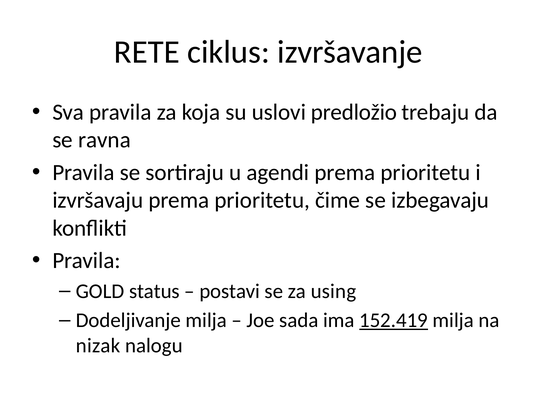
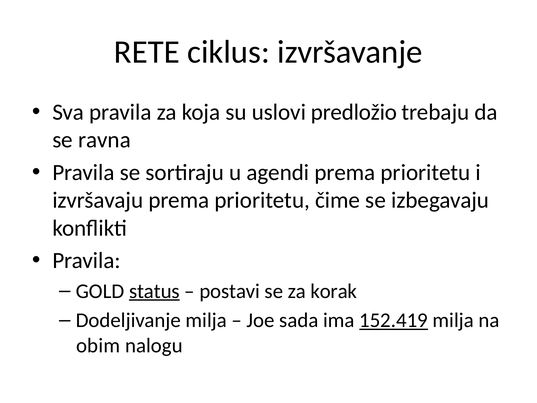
status underline: none -> present (154, 291)
using: using -> korak (334, 291)
nizak: nizak -> obim (98, 345)
